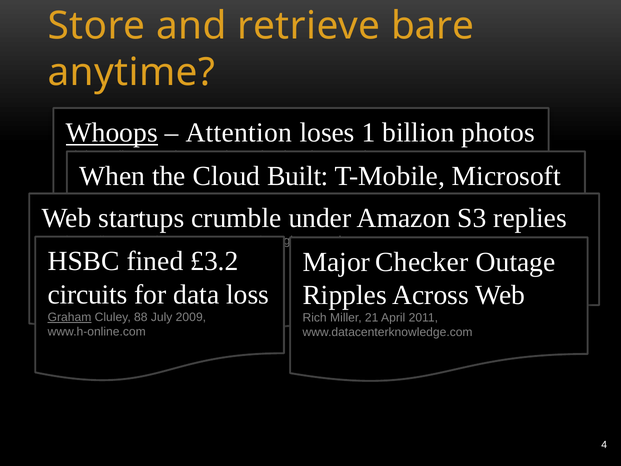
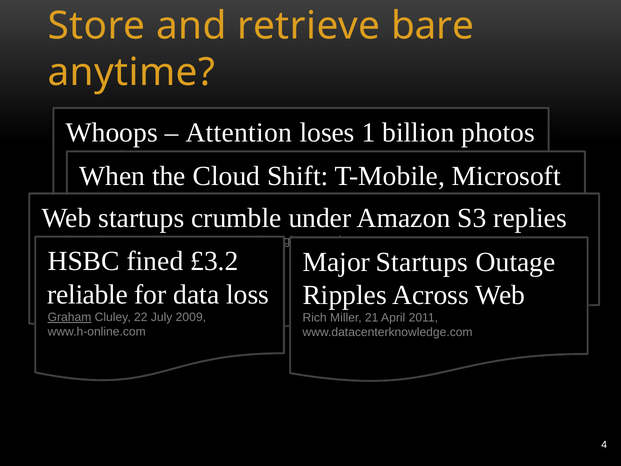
Whoops underline: present -> none (112, 133)
Built: Built -> Shift (298, 176)
Major Checker: Checker -> Startups (422, 262)
circuits: circuits -> reliable (88, 294)
88: 88 -> 22 (141, 317)
